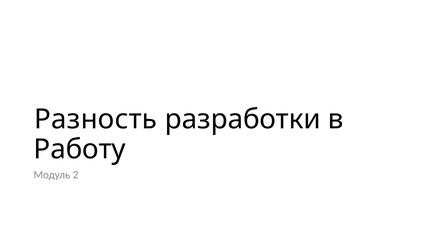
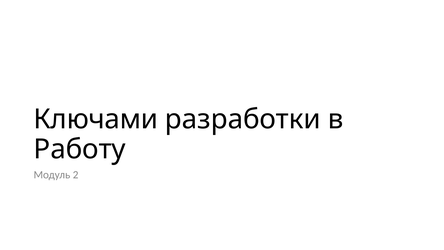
Разность: Разность -> Ключами (96, 119)
